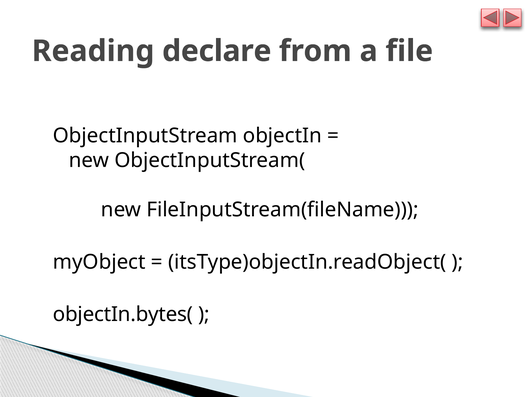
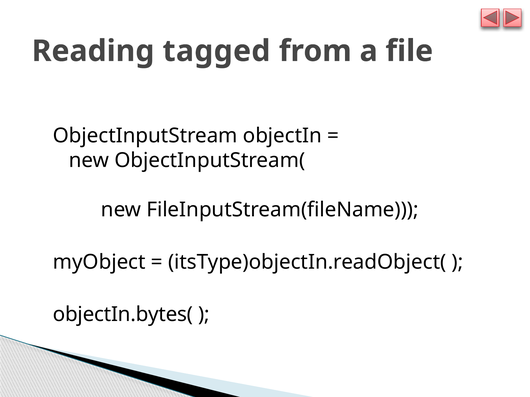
declare: declare -> tagged (216, 51)
